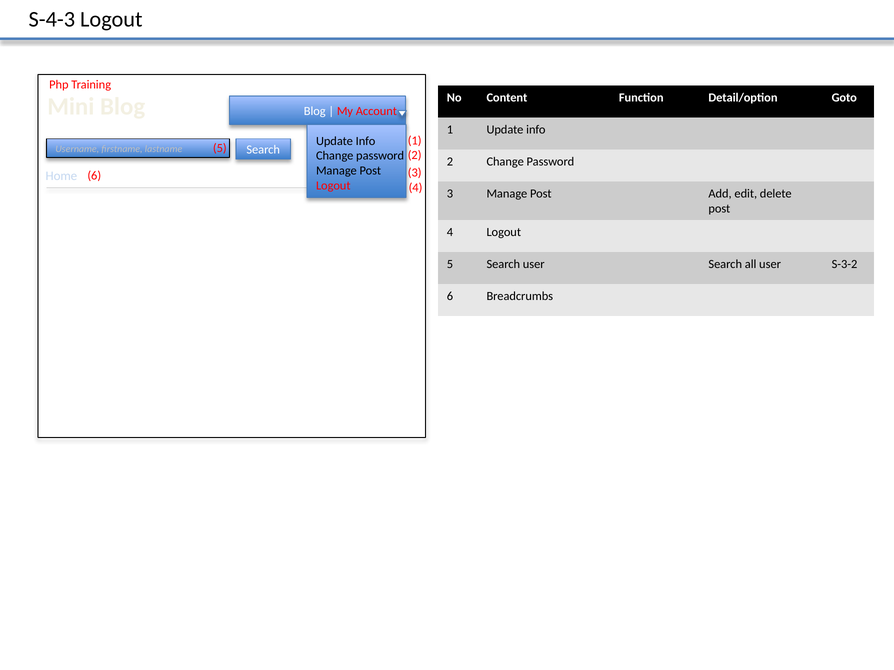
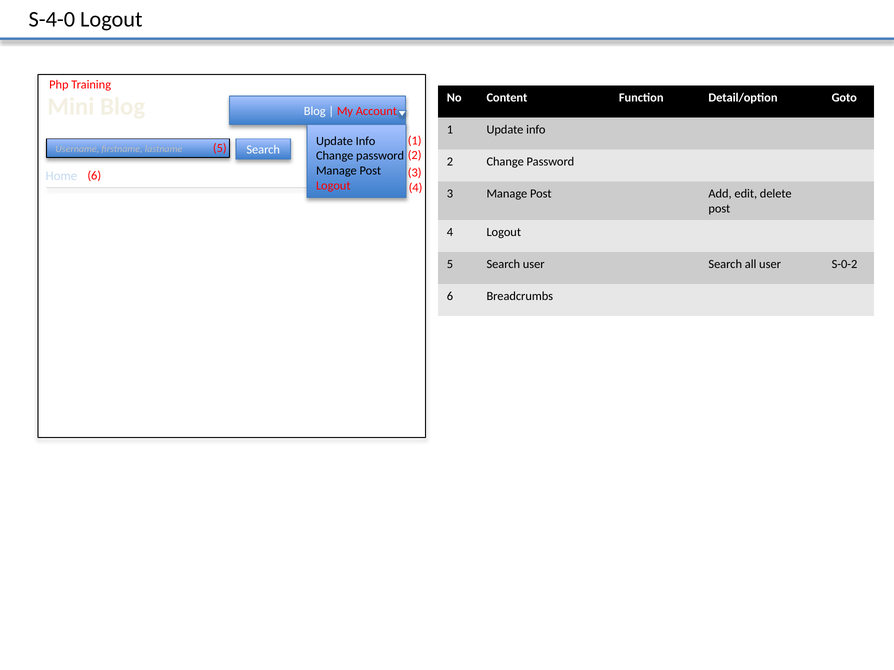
S-4-3: S-4-3 -> S-4-0 (52, 19)
S-3-2: S-3-2 -> S-0-2 (844, 264)
